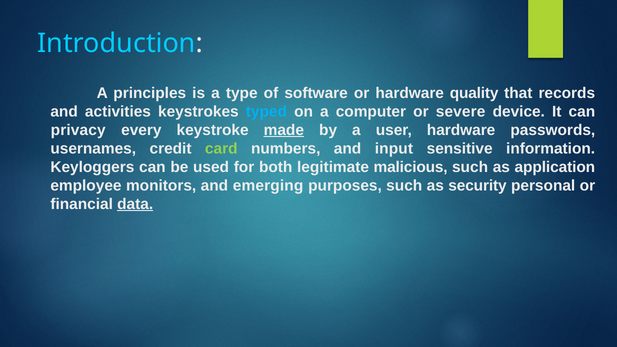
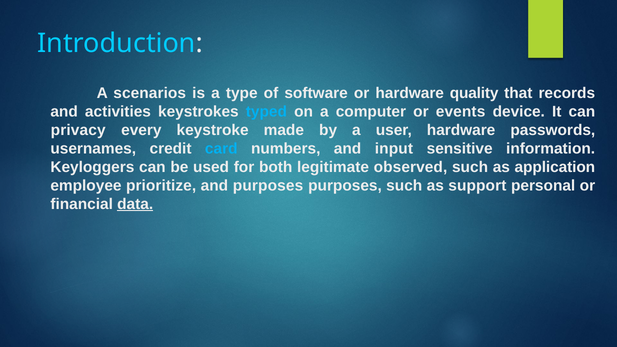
principles: principles -> scenarios (150, 93)
severe: severe -> events (461, 112)
made underline: present -> none (284, 130)
card colour: light green -> light blue (221, 149)
malicious: malicious -> observed (410, 167)
monitors: monitors -> prioritize (161, 186)
and emerging: emerging -> purposes (268, 186)
security: security -> support (477, 186)
